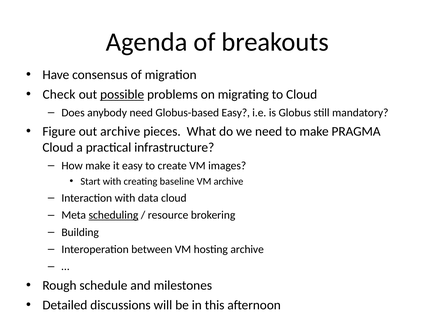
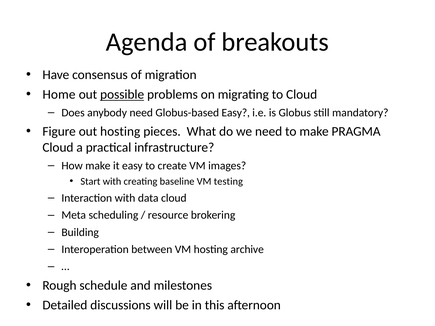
Check: Check -> Home (59, 95)
out archive: archive -> hosting (120, 132)
VM archive: archive -> testing (228, 182)
scheduling underline: present -> none (113, 215)
